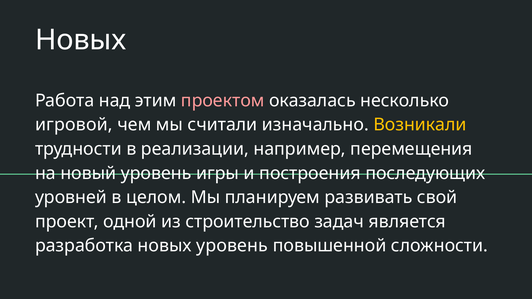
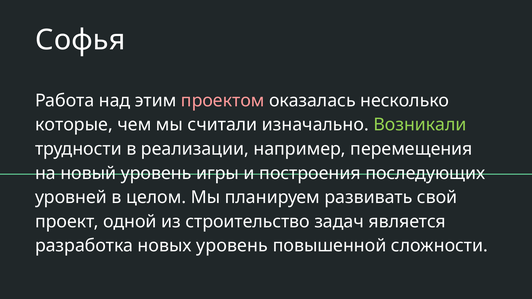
Новых: Новых -> Софья (80, 40)
игровой: игровой -> которые (74, 125)
Возникали colour: yellow -> light green (420, 125)
